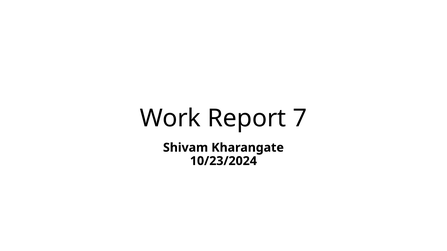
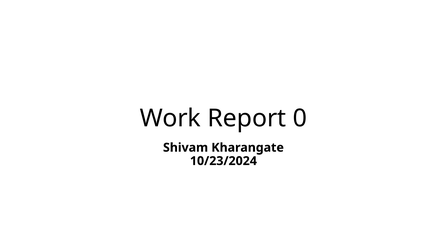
7: 7 -> 0 (300, 119)
